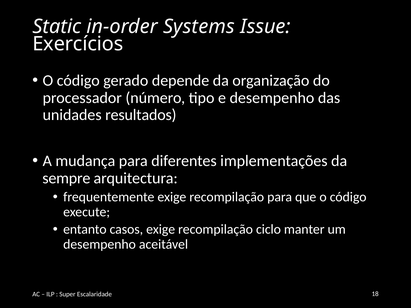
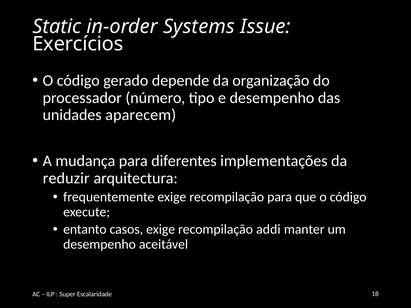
resultados: resultados -> aparecem (141, 115)
sempre: sempre -> reduzir (66, 178)
ciclo: ciclo -> addi (268, 230)
